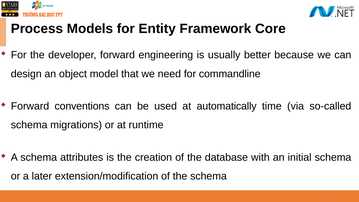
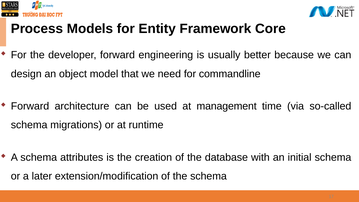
conventions: conventions -> architecture (82, 106)
automatically: automatically -> management (227, 106)
